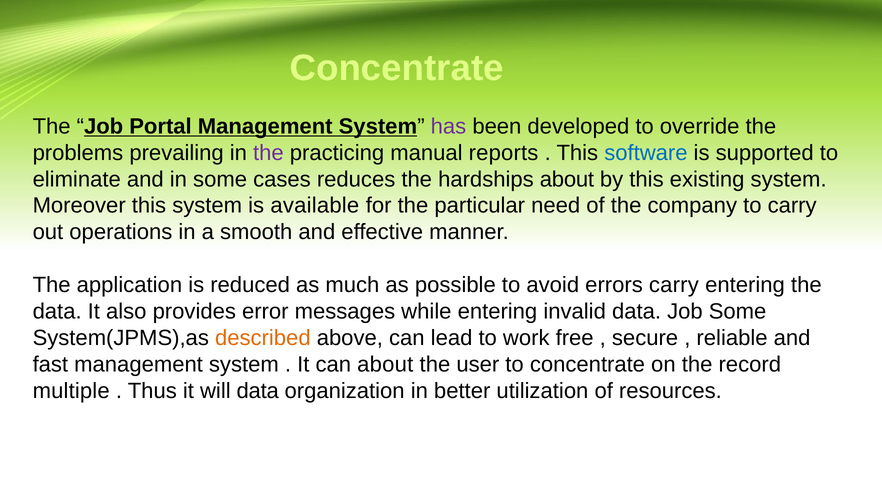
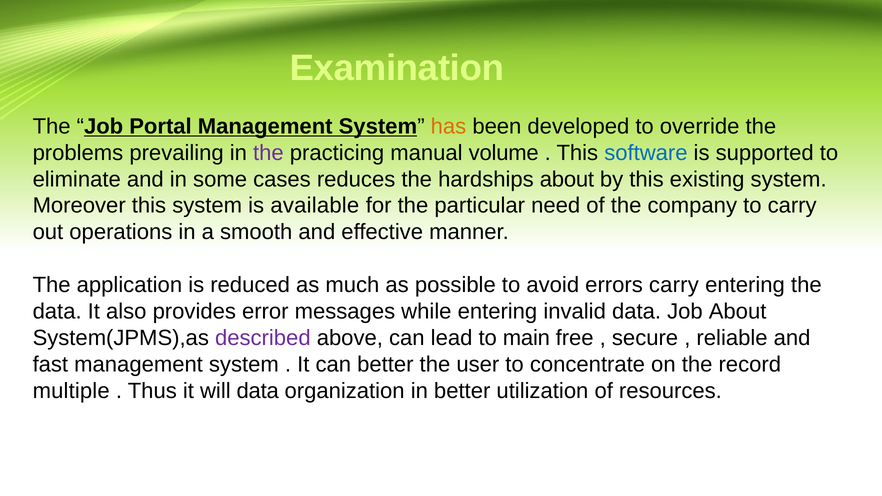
Concentrate: Concentrate -> Examination (397, 68)
has colour: purple -> orange (448, 126)
reports: reports -> volume (504, 153)
Job Some: Some -> About (738, 312)
described colour: orange -> purple (263, 338)
work: work -> main (526, 338)
can about: about -> better (385, 365)
